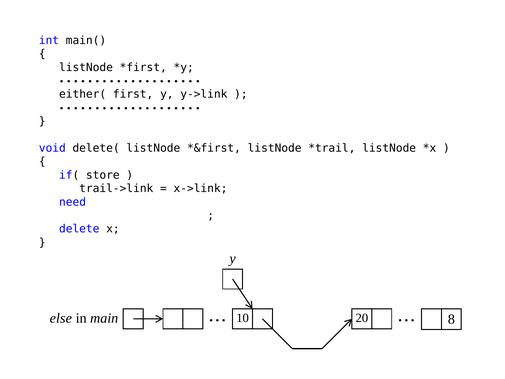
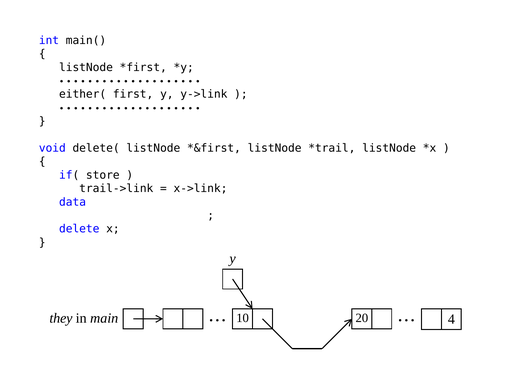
need: need -> data (73, 202)
else: else -> they (61, 318)
8: 8 -> 4 (451, 319)
